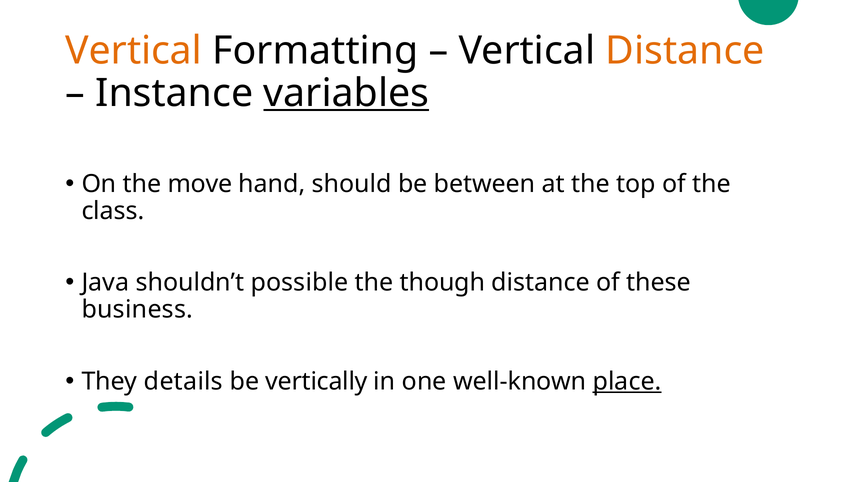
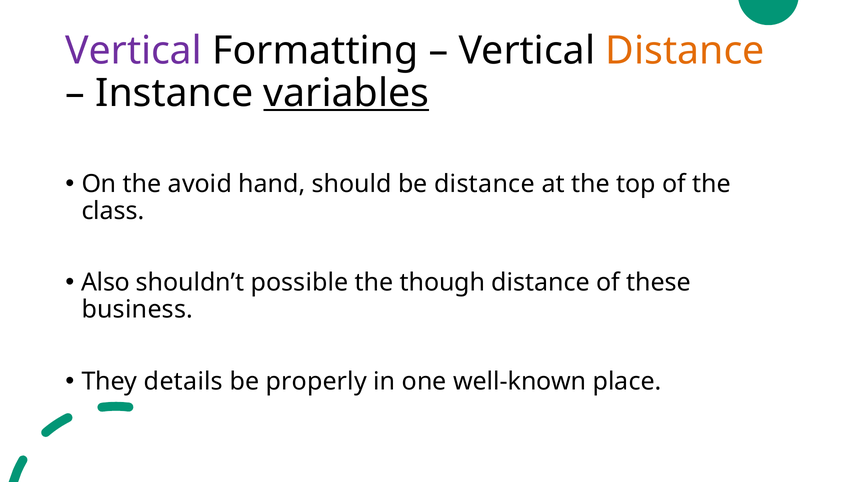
Vertical colour: orange -> purple (134, 51)
move: move -> avoid (200, 184)
be between: between -> distance (484, 184)
Java: Java -> Also (105, 283)
vertically: vertically -> properly (316, 382)
place underline: present -> none (627, 382)
